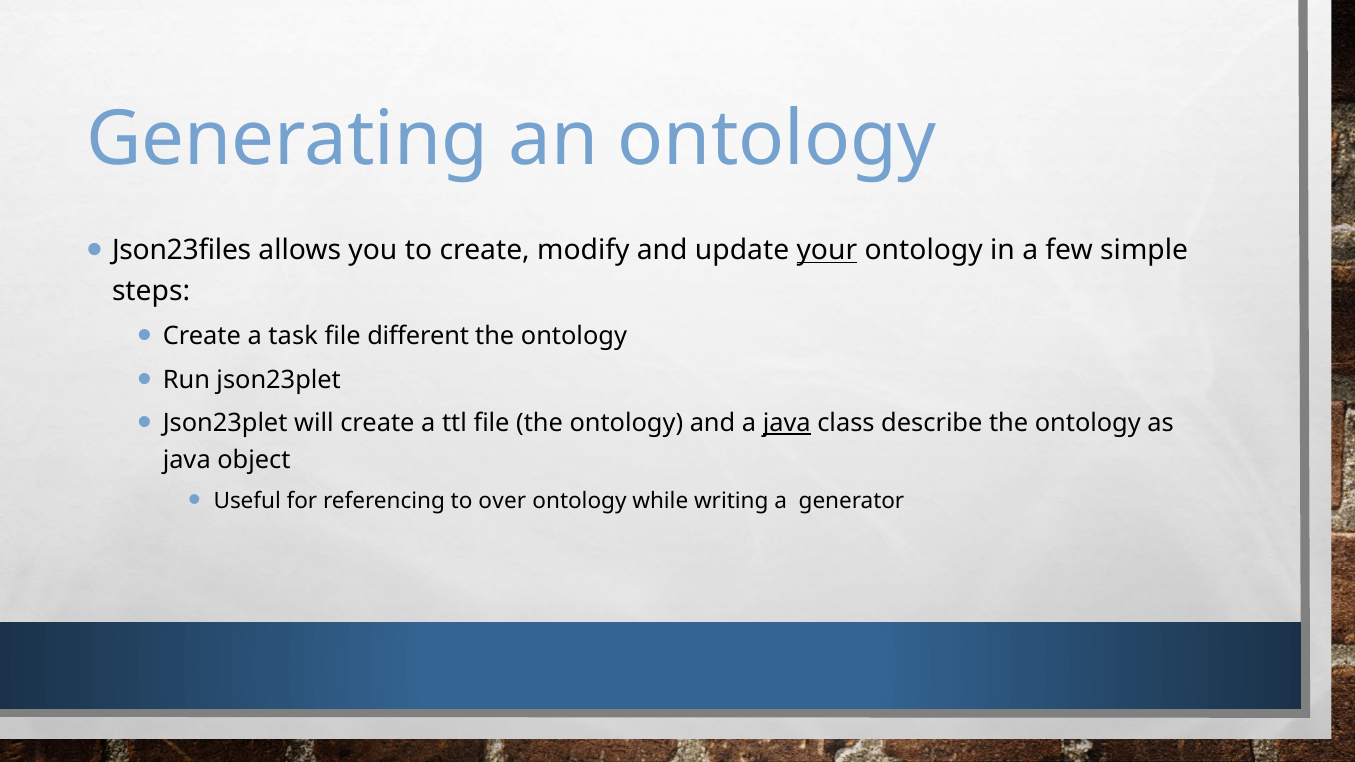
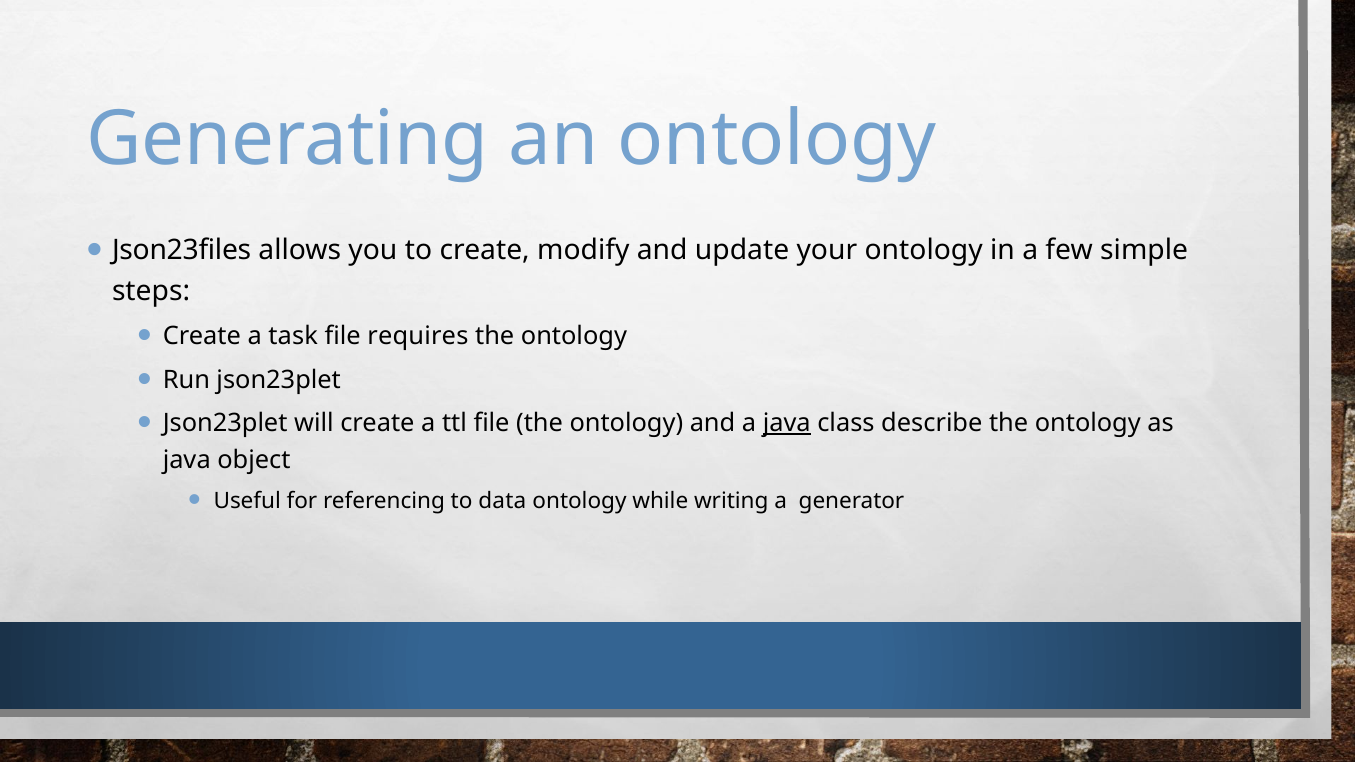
your underline: present -> none (827, 250)
different: different -> requires (418, 336)
over: over -> data (502, 501)
